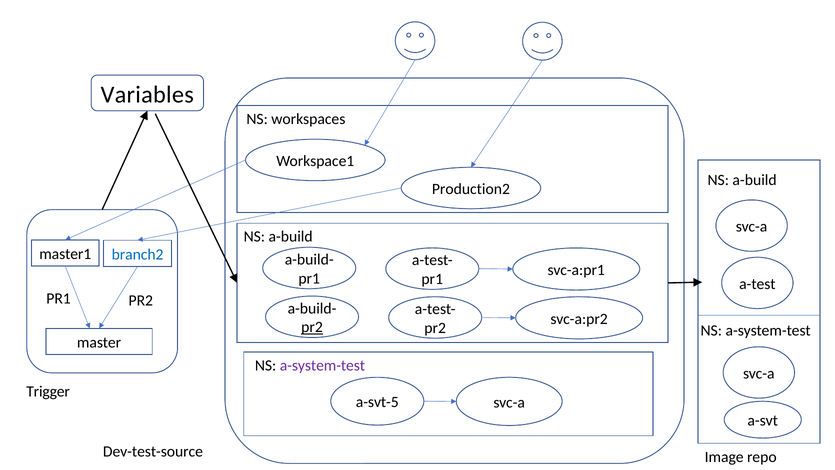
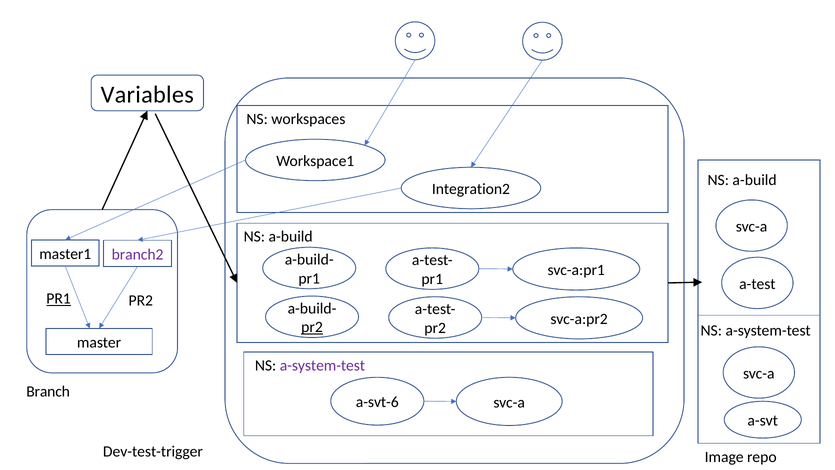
Production2: Production2 -> Integration2 (471, 189)
branch2 colour: blue -> purple (138, 254)
PR1 underline: none -> present (59, 299)
Trigger: Trigger -> Branch (48, 391)
a-svt-5: a-svt-5 -> a-svt-6 (377, 402)
Dev-test-source: Dev-test-source -> Dev-test-trigger (153, 451)
